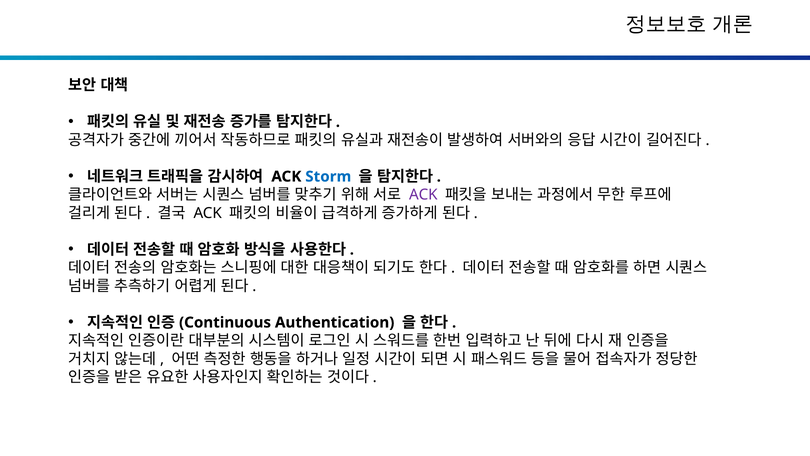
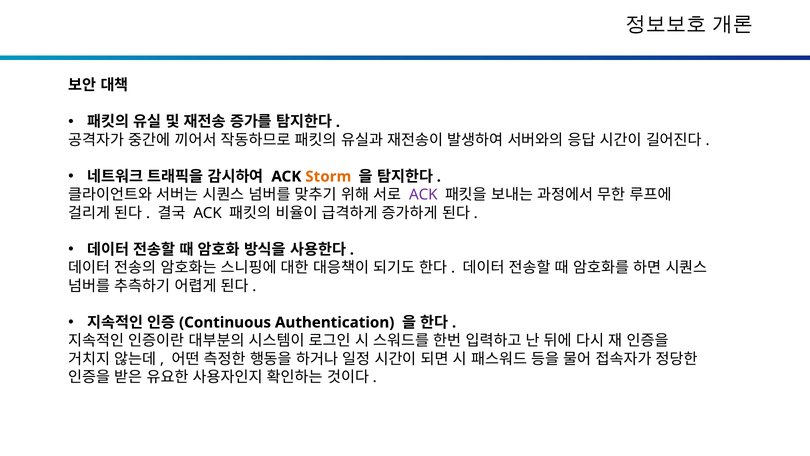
Storm colour: blue -> orange (328, 176)
